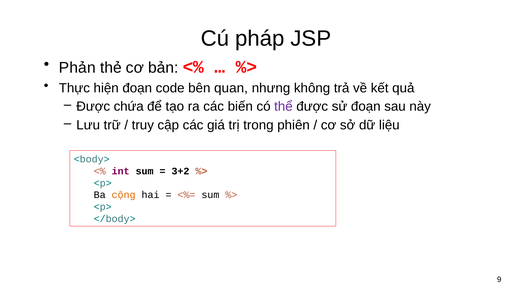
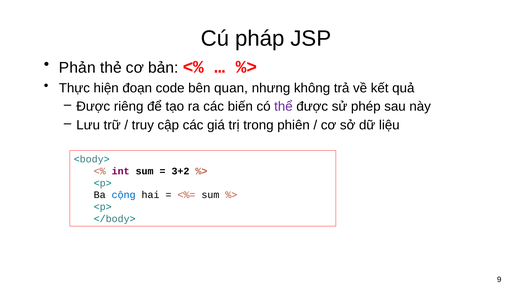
chứa: chứa -> riêng (129, 107)
sử đoạn: đoạn -> phép (366, 107)
cộng colour: orange -> blue (124, 195)
